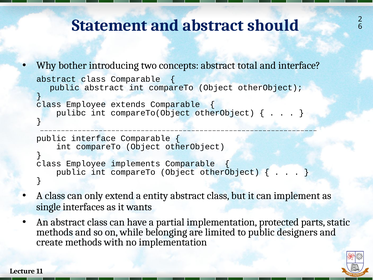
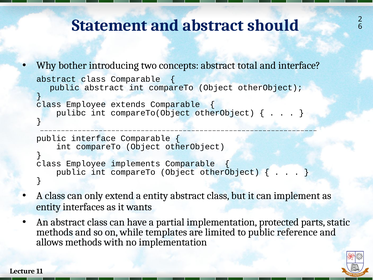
single: single -> entity (48, 207)
belonging: belonging -> templates (166, 232)
designers: designers -> reference (297, 232)
create: create -> allows (50, 242)
